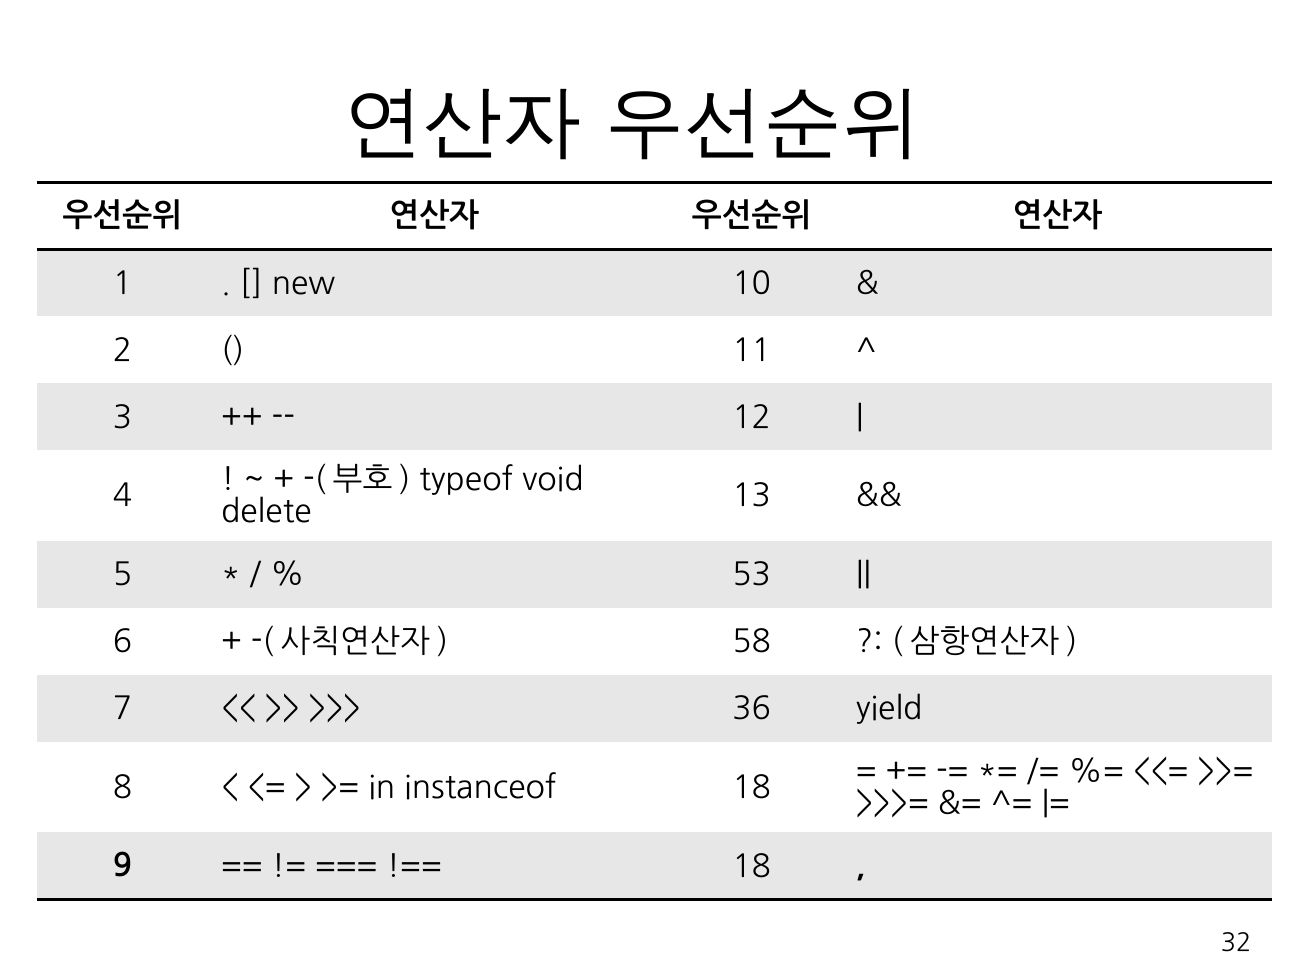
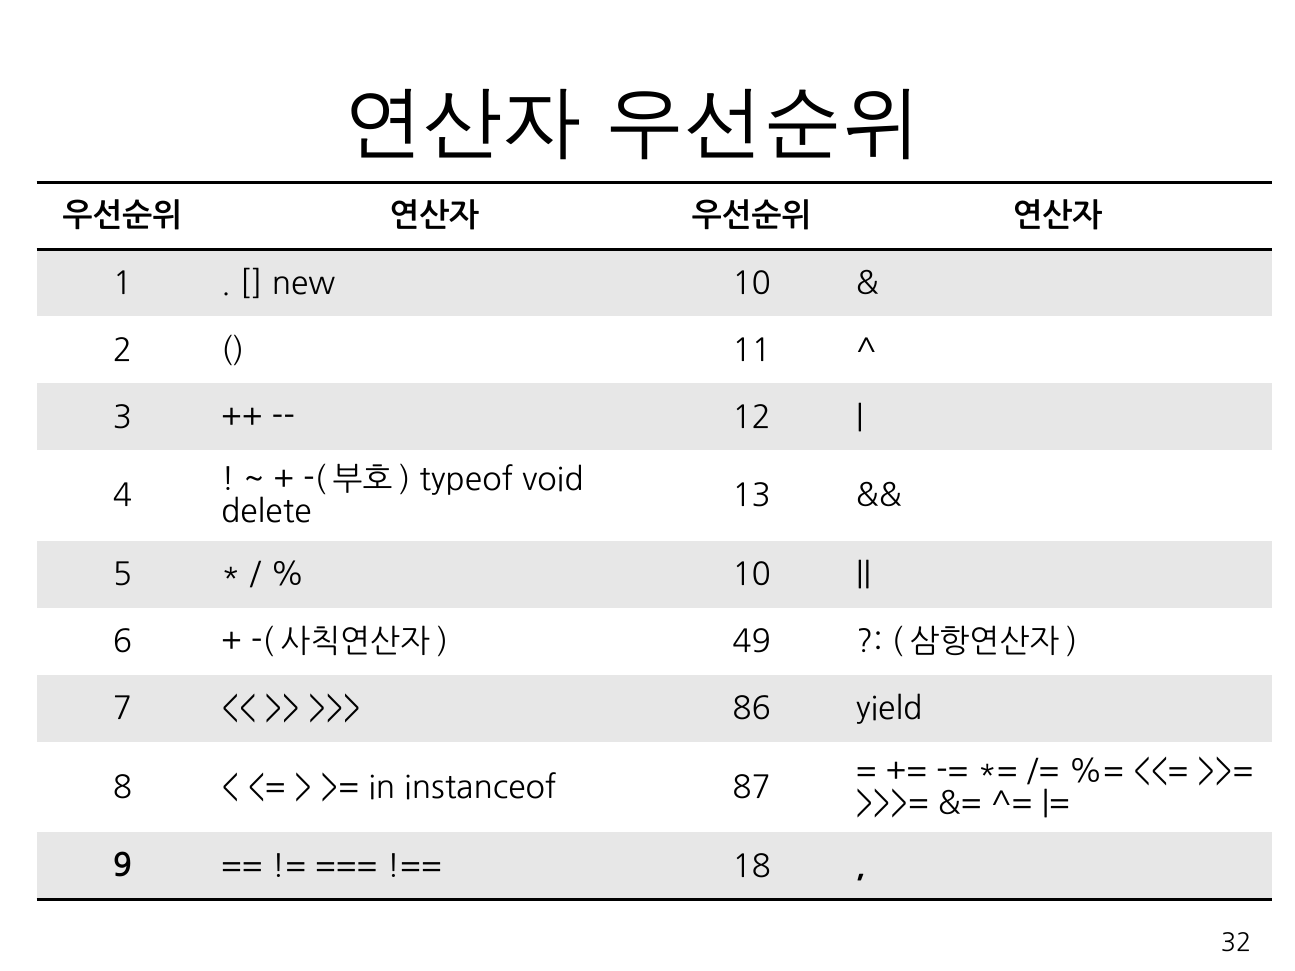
53: 53 -> 10 (752, 575)
58: 58 -> 49 (752, 642)
36: 36 -> 86 (752, 709)
instanceof 18: 18 -> 87 (752, 788)
